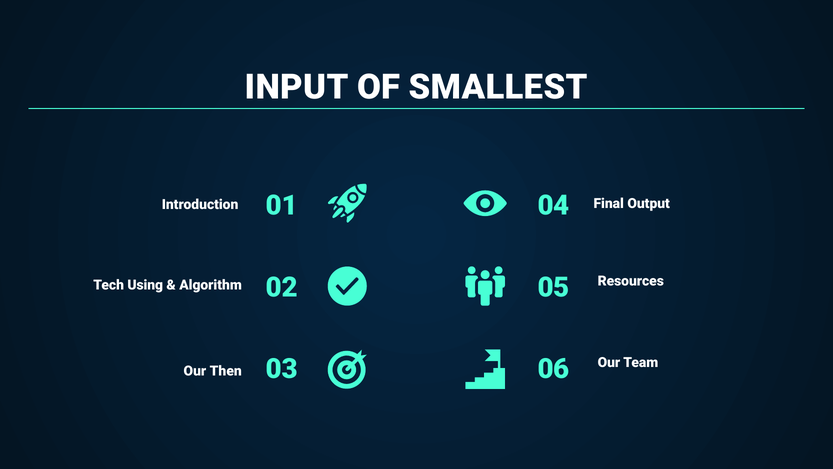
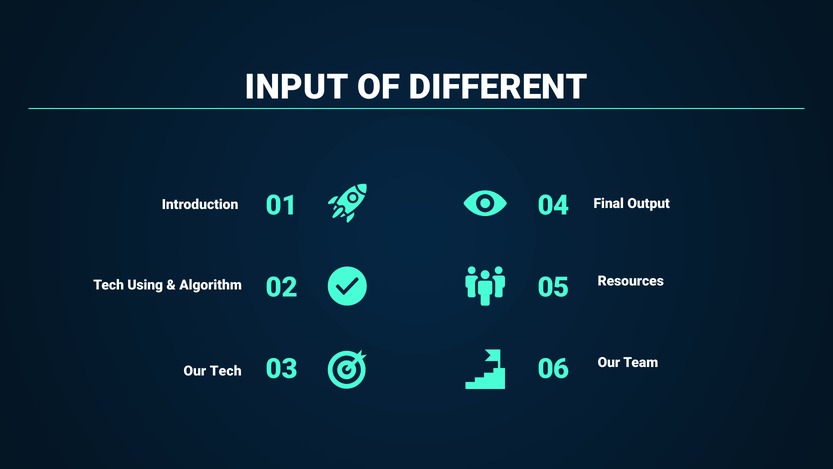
SMALLEST: SMALLEST -> DIFFERENT (498, 87)
Our Then: Then -> Tech (226, 371)
